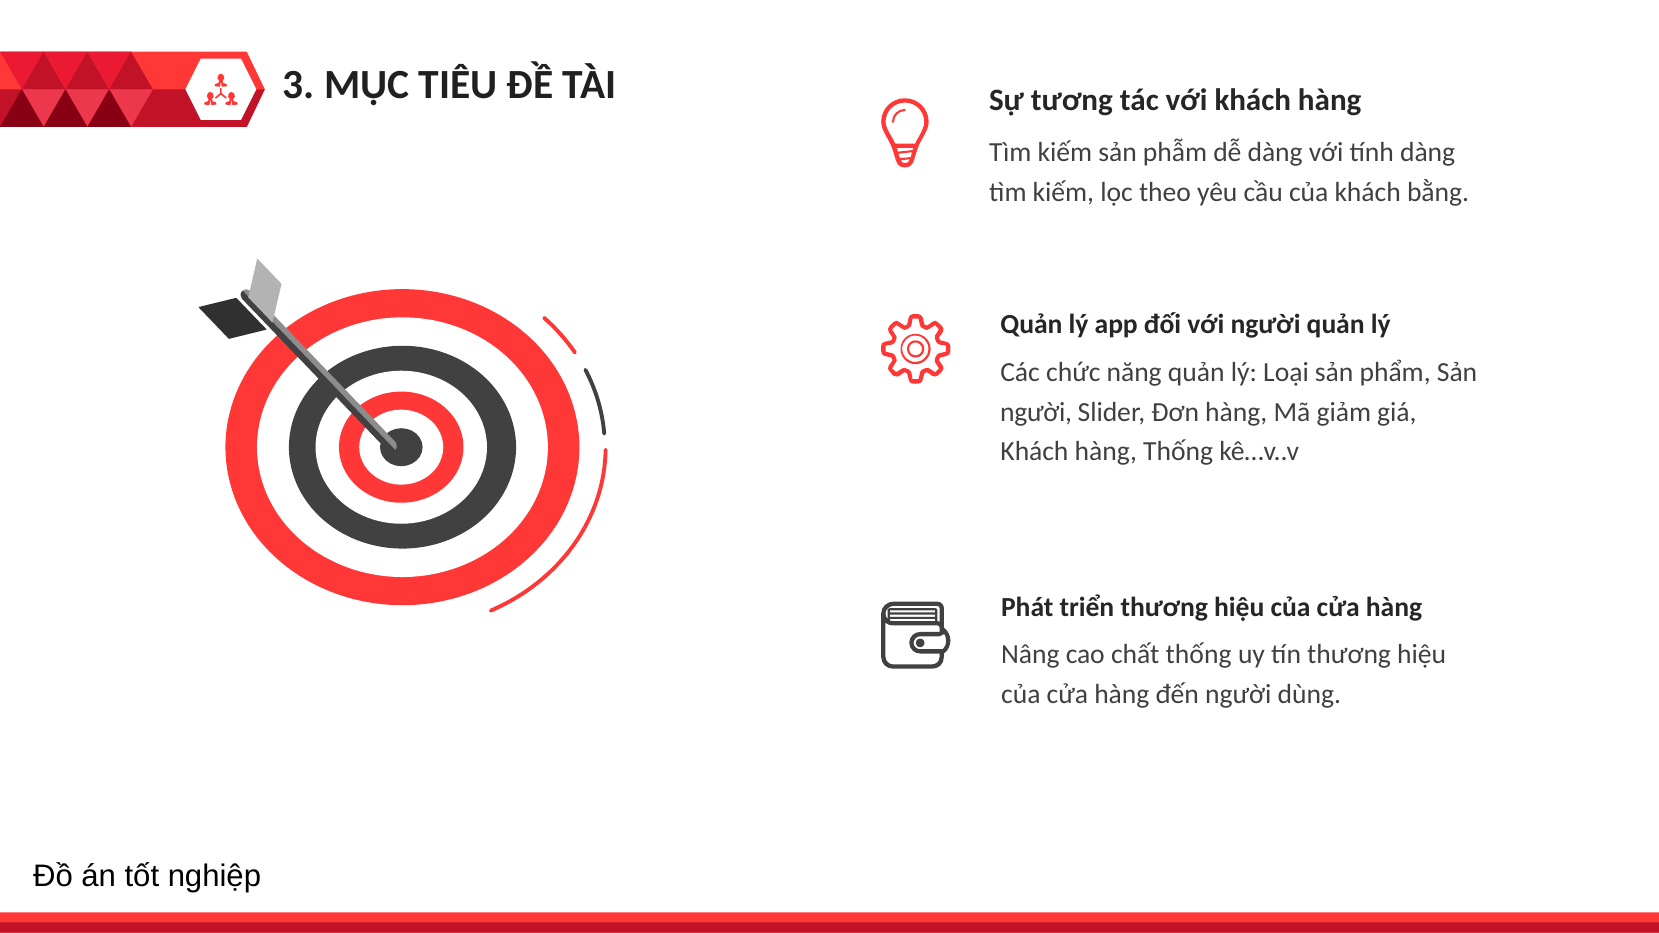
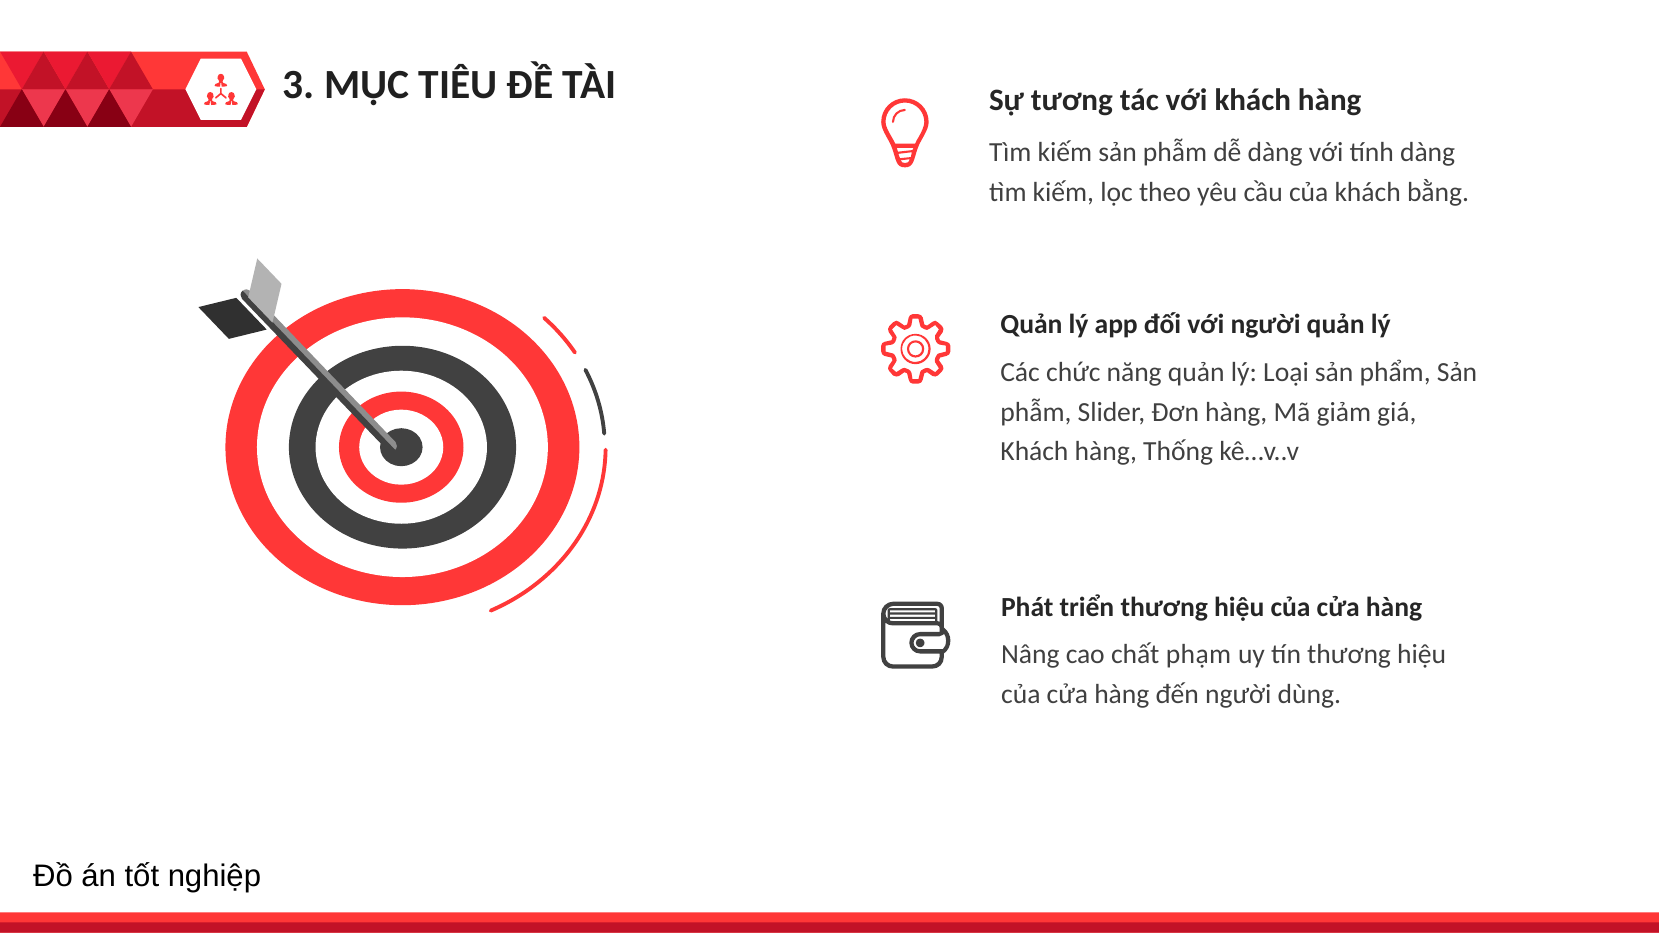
người: người -> phẫm (1036, 412)
chất thống: thống -> phạm (1199, 655)
